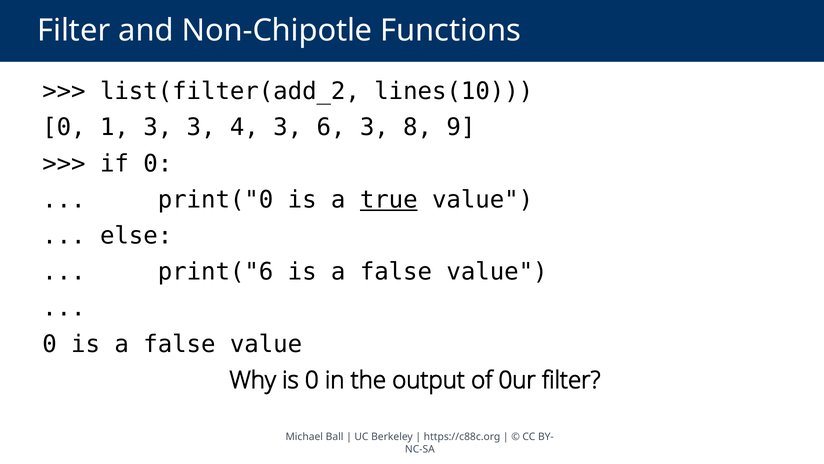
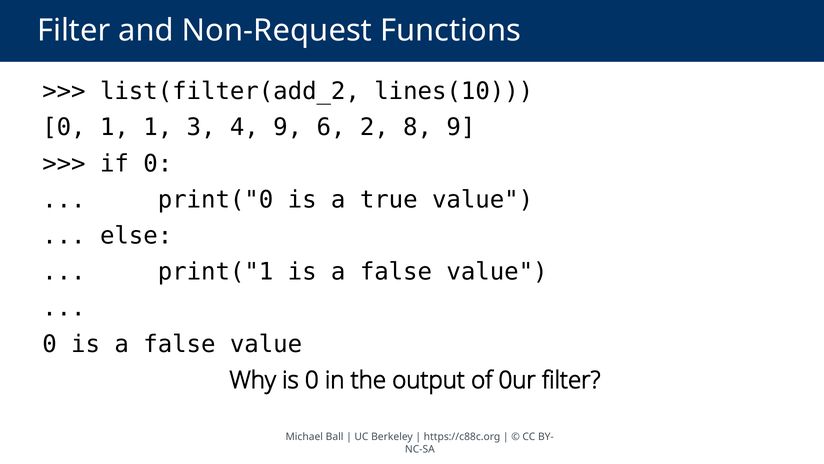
Non-Chipotle: Non-Chipotle -> Non-Request (277, 31)
1 3: 3 -> 1 (158, 127)
4 3: 3 -> 9 (288, 127)
6 3: 3 -> 2 (374, 127)
true underline: present -> none (389, 199)
print("6: print("6 -> print("1 (216, 272)
